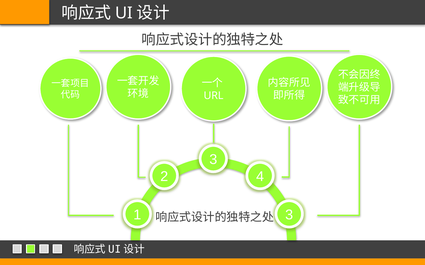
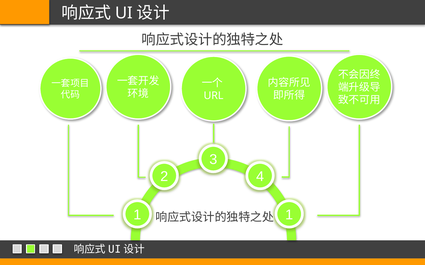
1 3: 3 -> 1 (289, 215)
